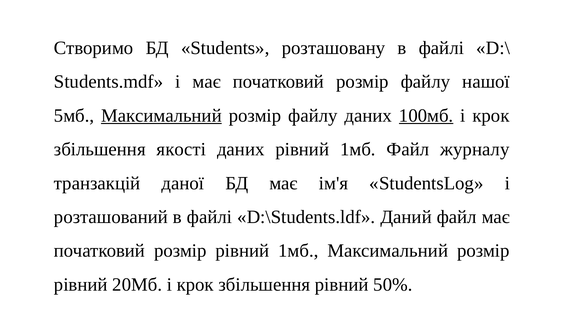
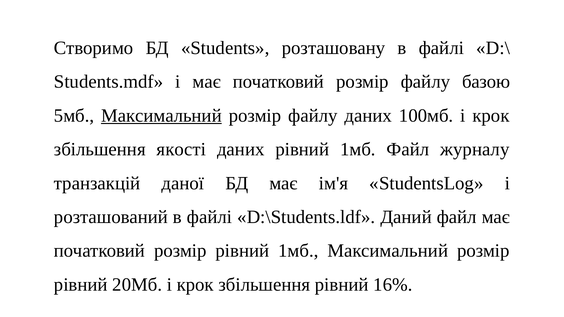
нашої: нашої -> базою (486, 82)
100мб underline: present -> none (426, 116)
50%: 50% -> 16% (393, 285)
